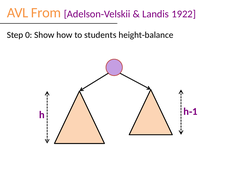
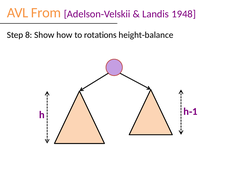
1922: 1922 -> 1948 (184, 14)
0: 0 -> 8 (29, 35)
students: students -> rotations (100, 35)
